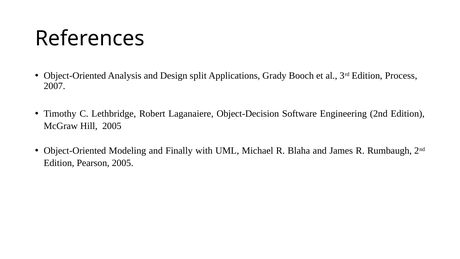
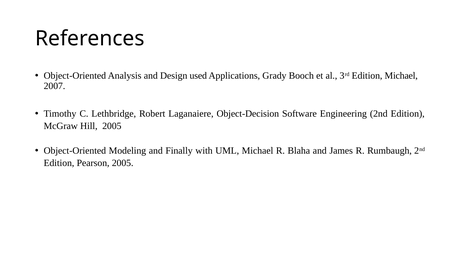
split: split -> used (198, 76)
Edition Process: Process -> Michael (401, 76)
